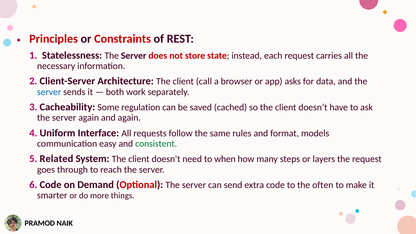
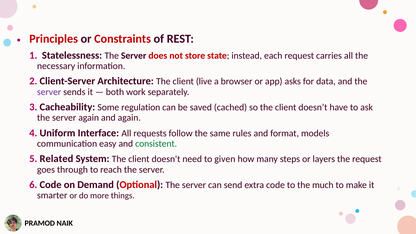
call: call -> live (204, 82)
server colour: blue -> purple (49, 92)
when: when -> given (225, 159)
often: often -> much (323, 185)
